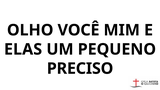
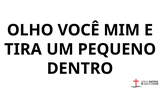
ELAS: ELAS -> TIRA (23, 49)
PRECISO: PRECISO -> DENTRO (80, 69)
